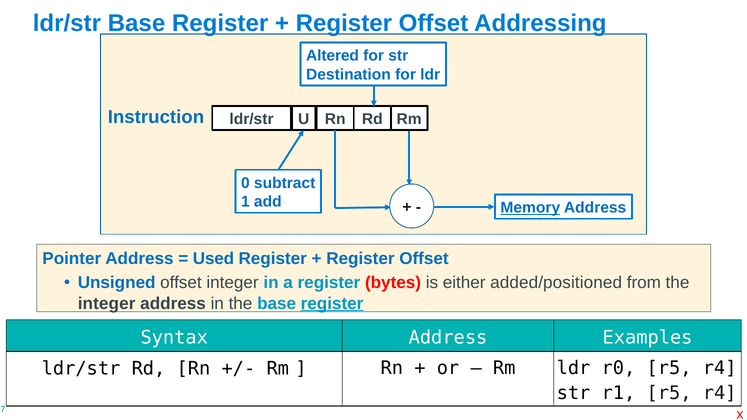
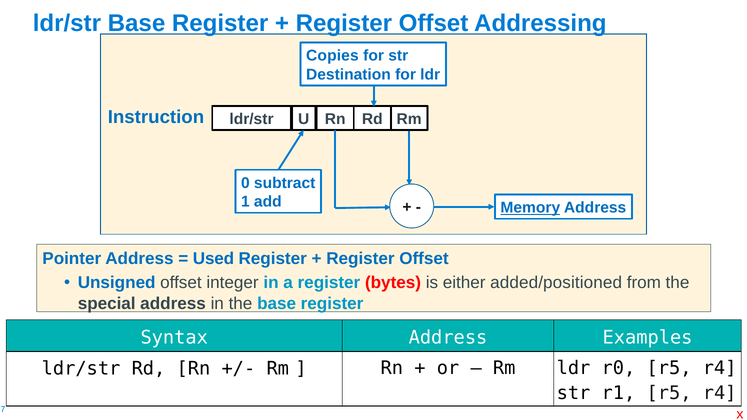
Altered: Altered -> Copies (332, 56)
integer: integer -> special (107, 304)
register underline: present -> none (332, 304)
